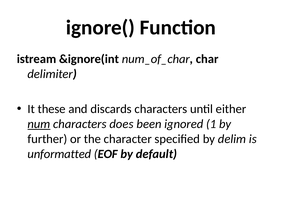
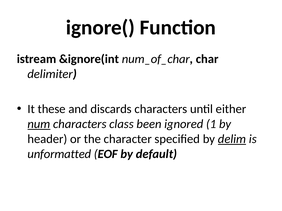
does: does -> class (122, 124)
further: further -> header (47, 139)
delim underline: none -> present (232, 139)
